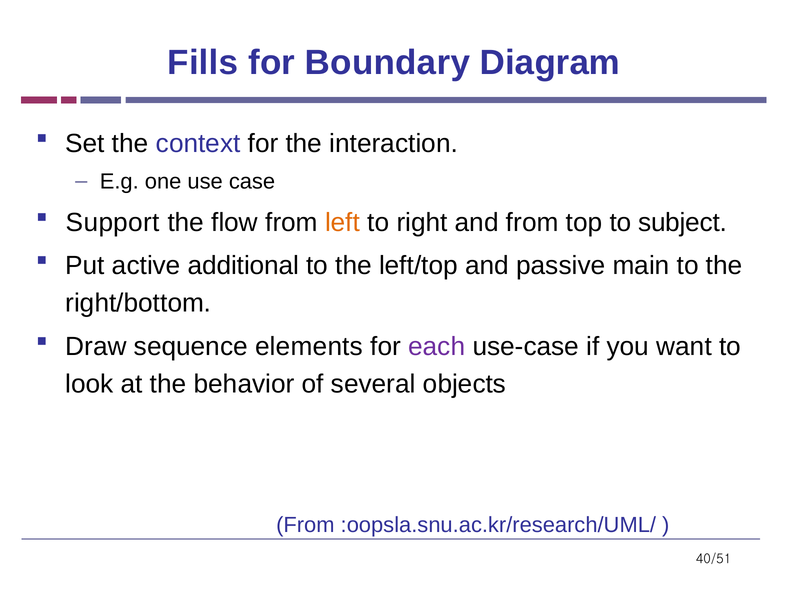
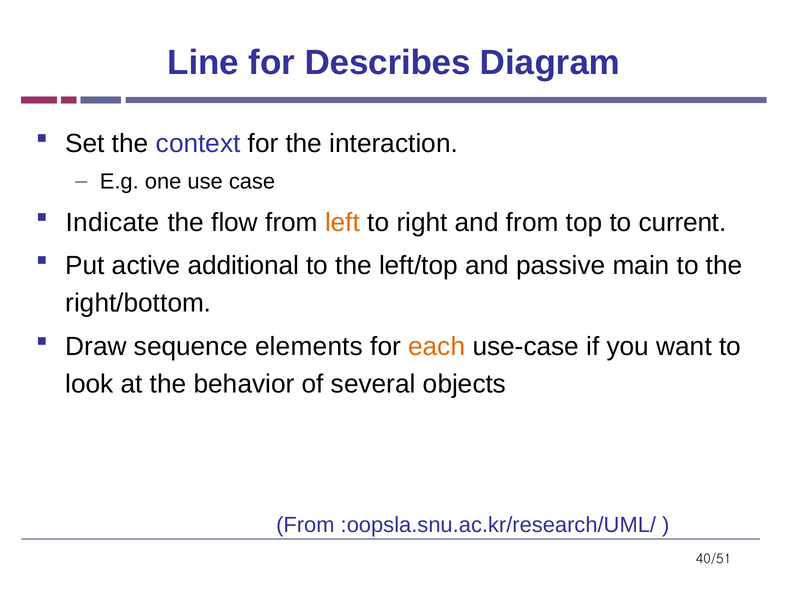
Fills: Fills -> Line (203, 63)
Boundary: Boundary -> Describes (388, 63)
Support: Support -> Indicate (113, 222)
subject: subject -> current (683, 222)
each colour: purple -> orange (437, 346)
